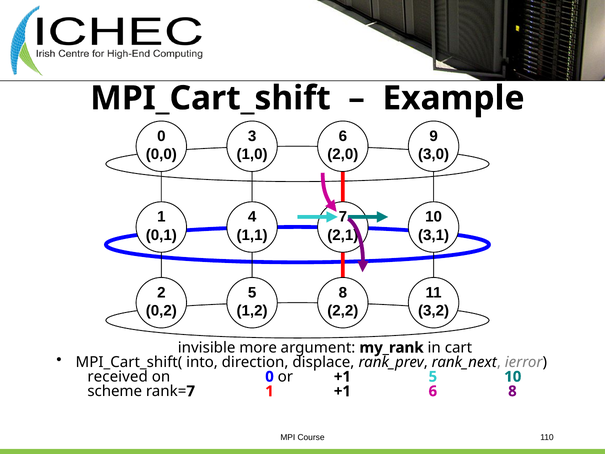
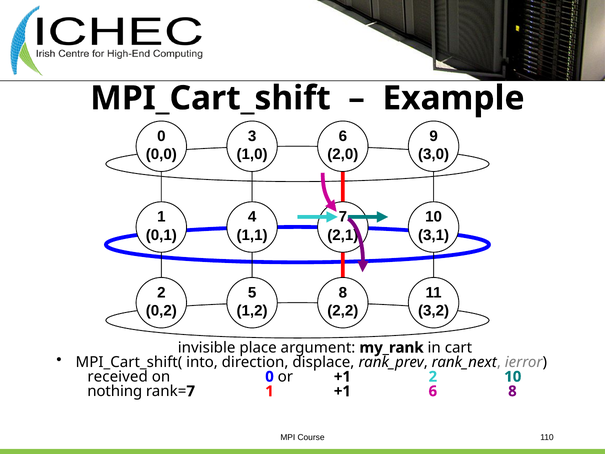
more: more -> place (258, 347)
+1 5: 5 -> 2 (433, 377)
scheme: scheme -> nothing (115, 391)
